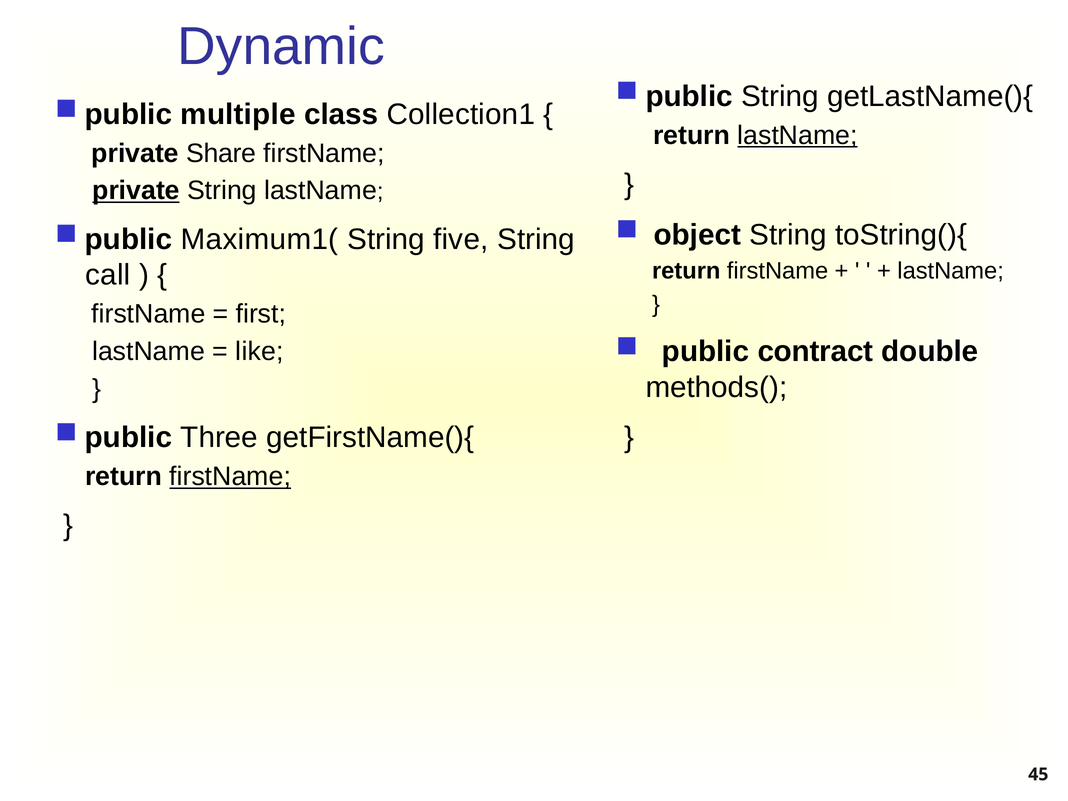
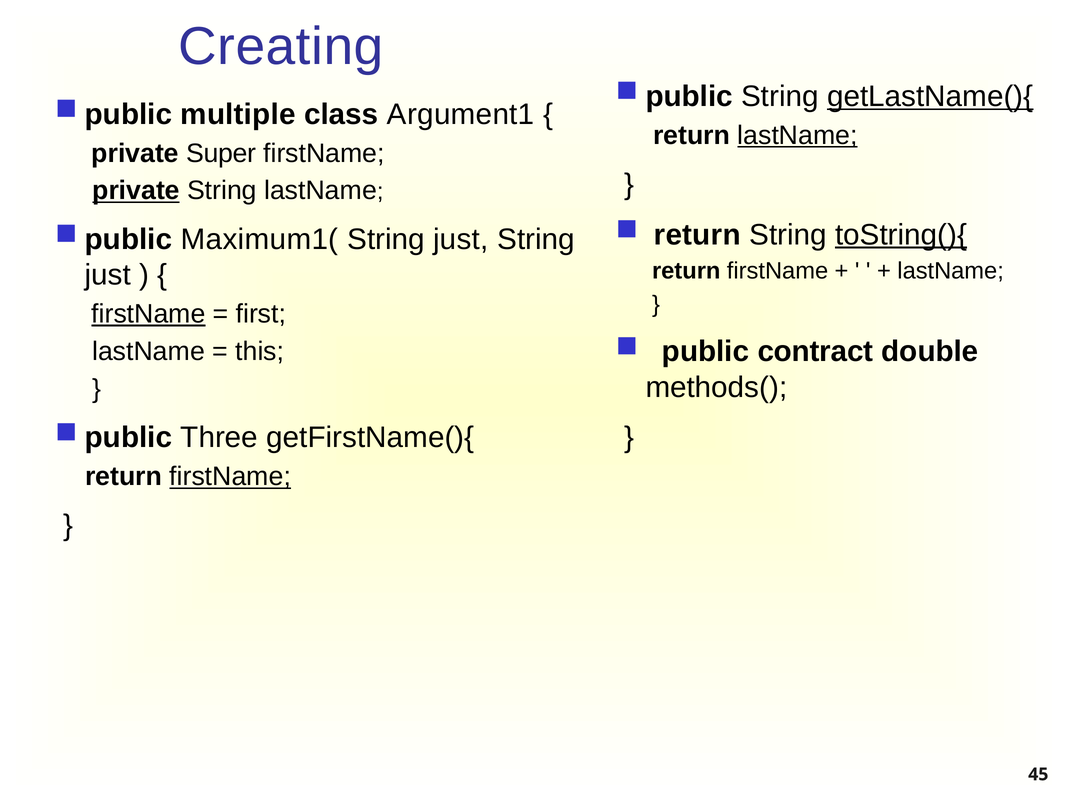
Dynamic: Dynamic -> Creating (281, 46)
getLastName(){ underline: none -> present (930, 96)
Collection1: Collection1 -> Argument1 (461, 114)
Share: Share -> Super (221, 153)
object: object -> return (697, 235)
toString(){ underline: none -> present (901, 235)
five: five -> just (461, 239)
call: call -> just (108, 275)
firstName underline: none -> present (148, 314)
like: like -> this (260, 351)
